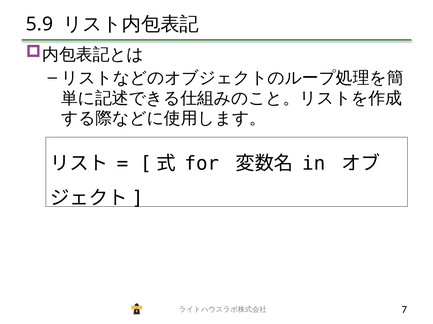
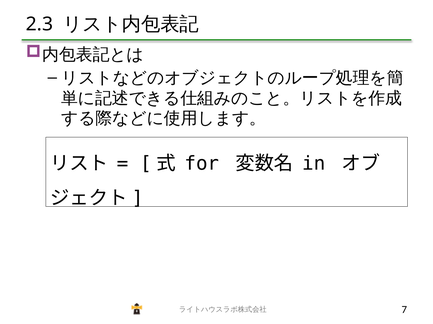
5.9: 5.9 -> 2.3 (40, 24)
